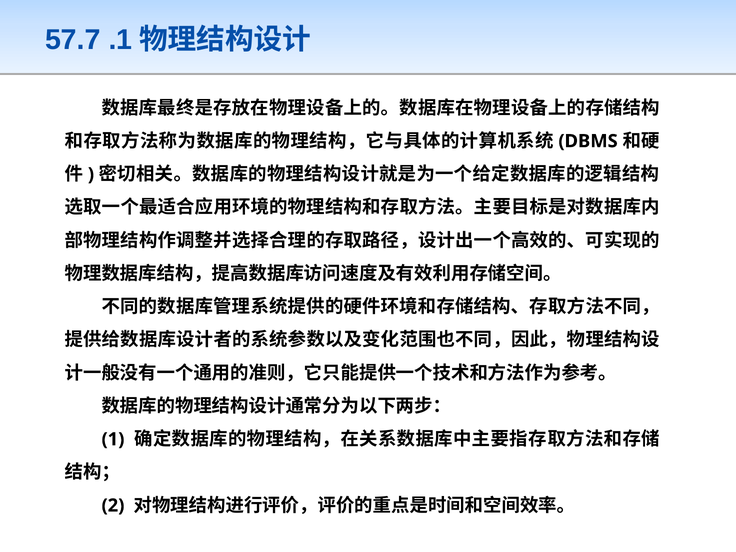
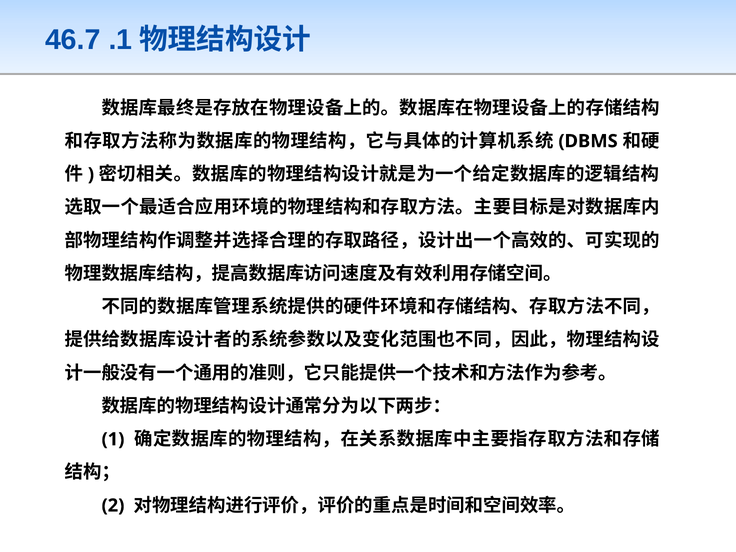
57.7: 57.7 -> 46.7 (73, 40)
